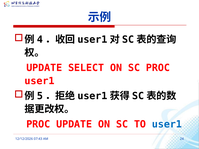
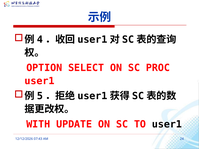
UPDATE: UPDATE -> OPTION (44, 68)
PROC: PROC -> WITH (38, 124)
user1 colour: blue -> black (167, 124)
